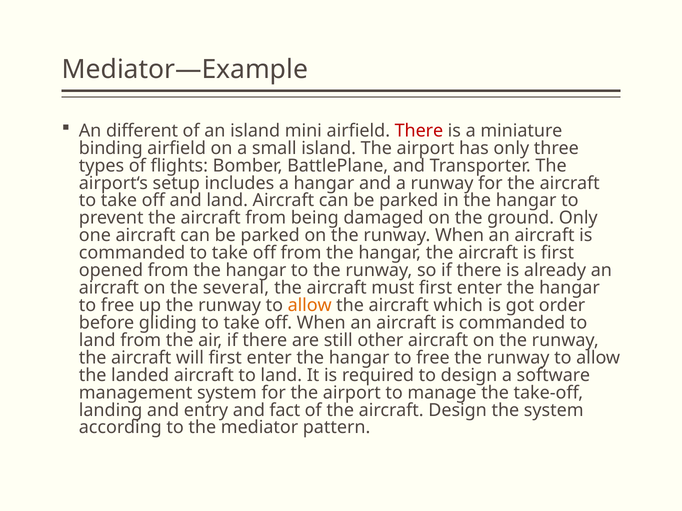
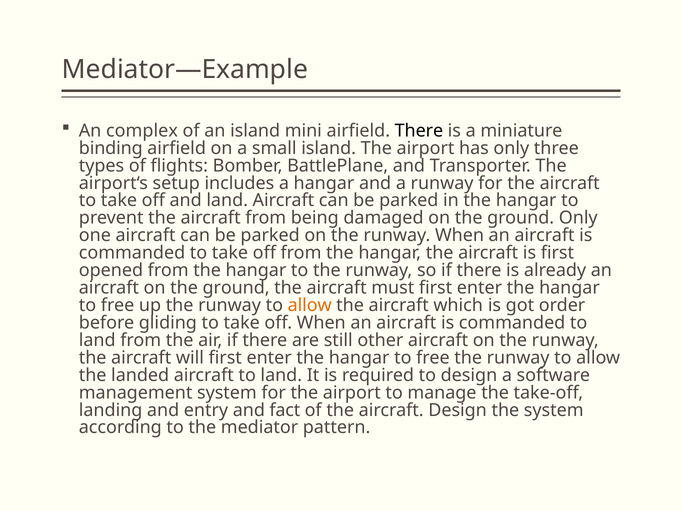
different: different -> complex (142, 131)
There colour: red -> black (419, 131)
aircraft on the several: several -> ground (236, 288)
